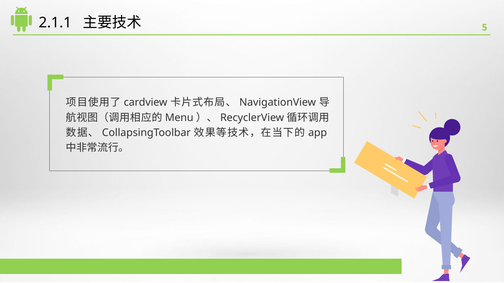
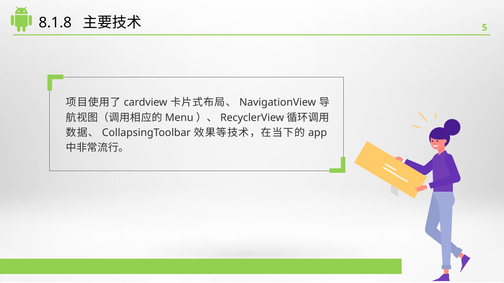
2.1.1: 2.1.1 -> 8.1.8 (55, 23)
